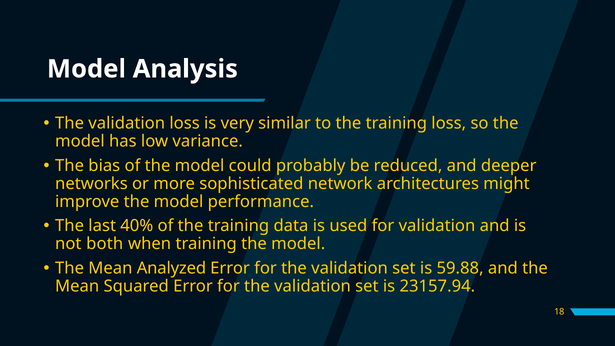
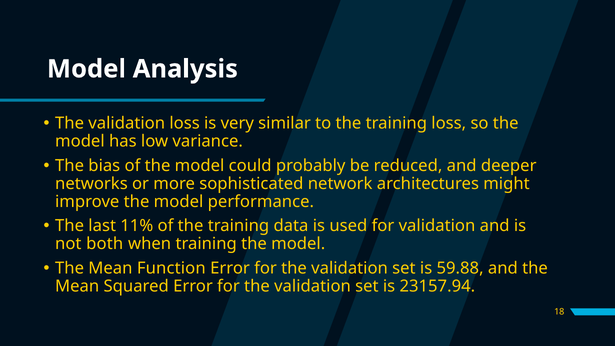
40%: 40% -> 11% (137, 226)
Analyzed: Analyzed -> Function (171, 268)
